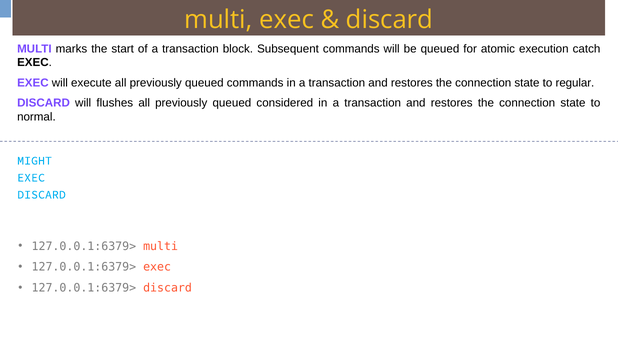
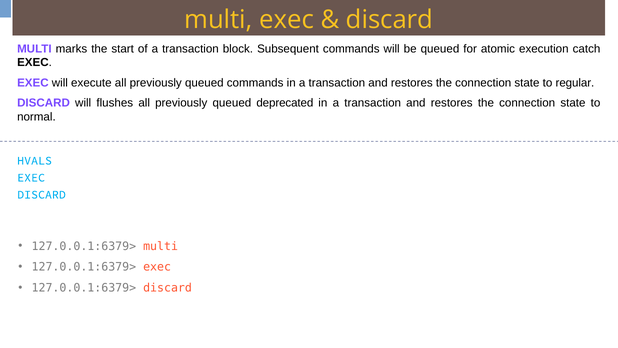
considered: considered -> deprecated (285, 103)
MIGHT: MIGHT -> HVALS (35, 161)
